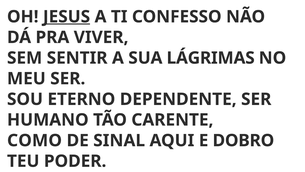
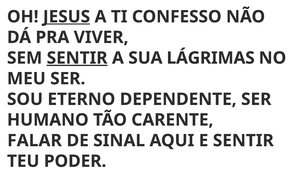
SENTIR underline: none -> present (77, 58)
COMO: COMO -> FALAR (34, 140)
E DOBRO: DOBRO -> SENTIR (243, 140)
